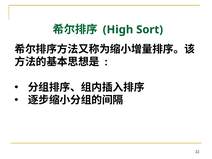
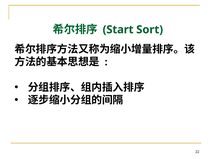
High: High -> Start (118, 30)
